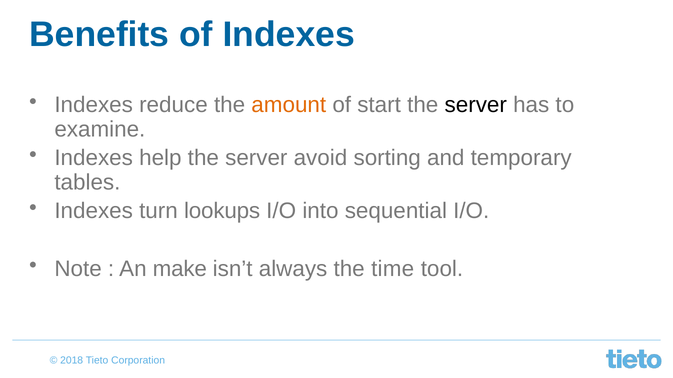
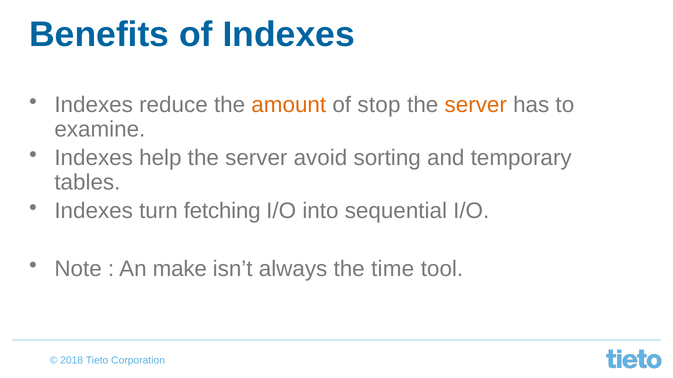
start: start -> stop (379, 105)
server colour: black -> orange (476, 105)
lookups: lookups -> fetching (222, 211)
